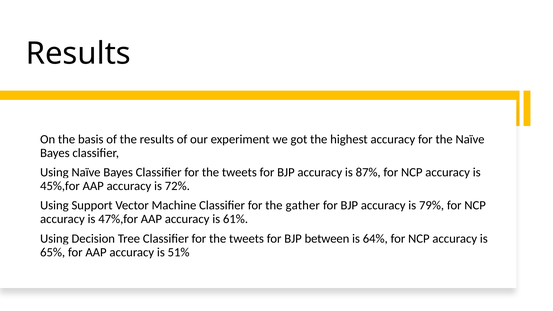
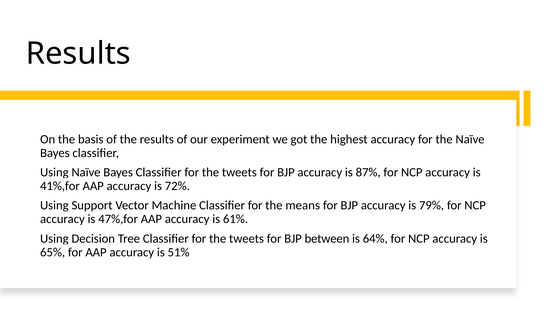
45%,for: 45%,for -> 41%,for (60, 186)
gather: gather -> means (303, 205)
